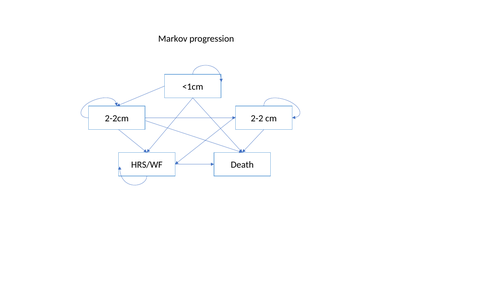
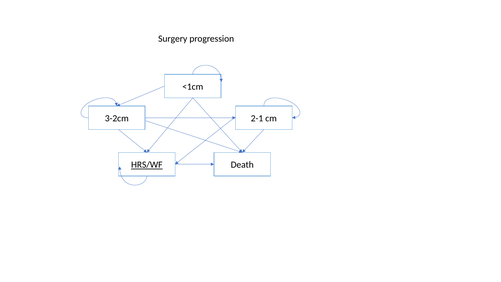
Markov: Markov -> Surgery (173, 39)
2-2cm: 2-2cm -> 3-2cm (117, 118)
2-2: 2-2 -> 2-1 (257, 118)
HRS/WF underline: none -> present (147, 165)
